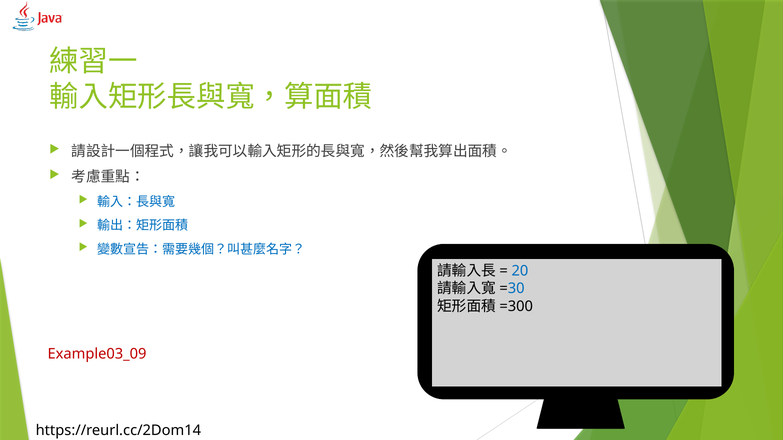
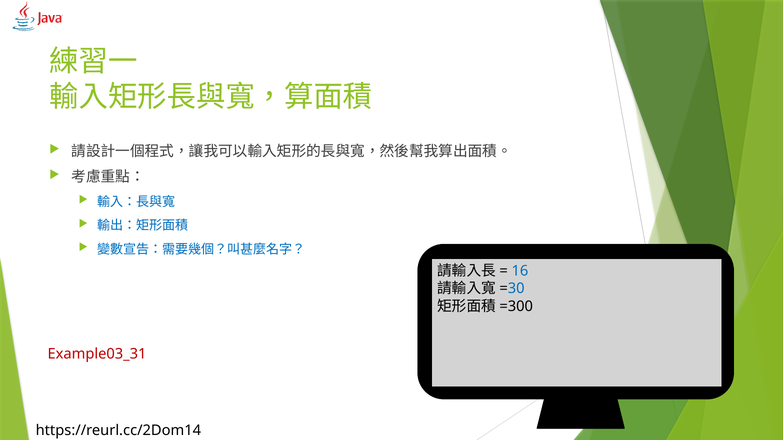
20: 20 -> 16 (520, 271)
Example03_09: Example03_09 -> Example03_31 (97, 355)
